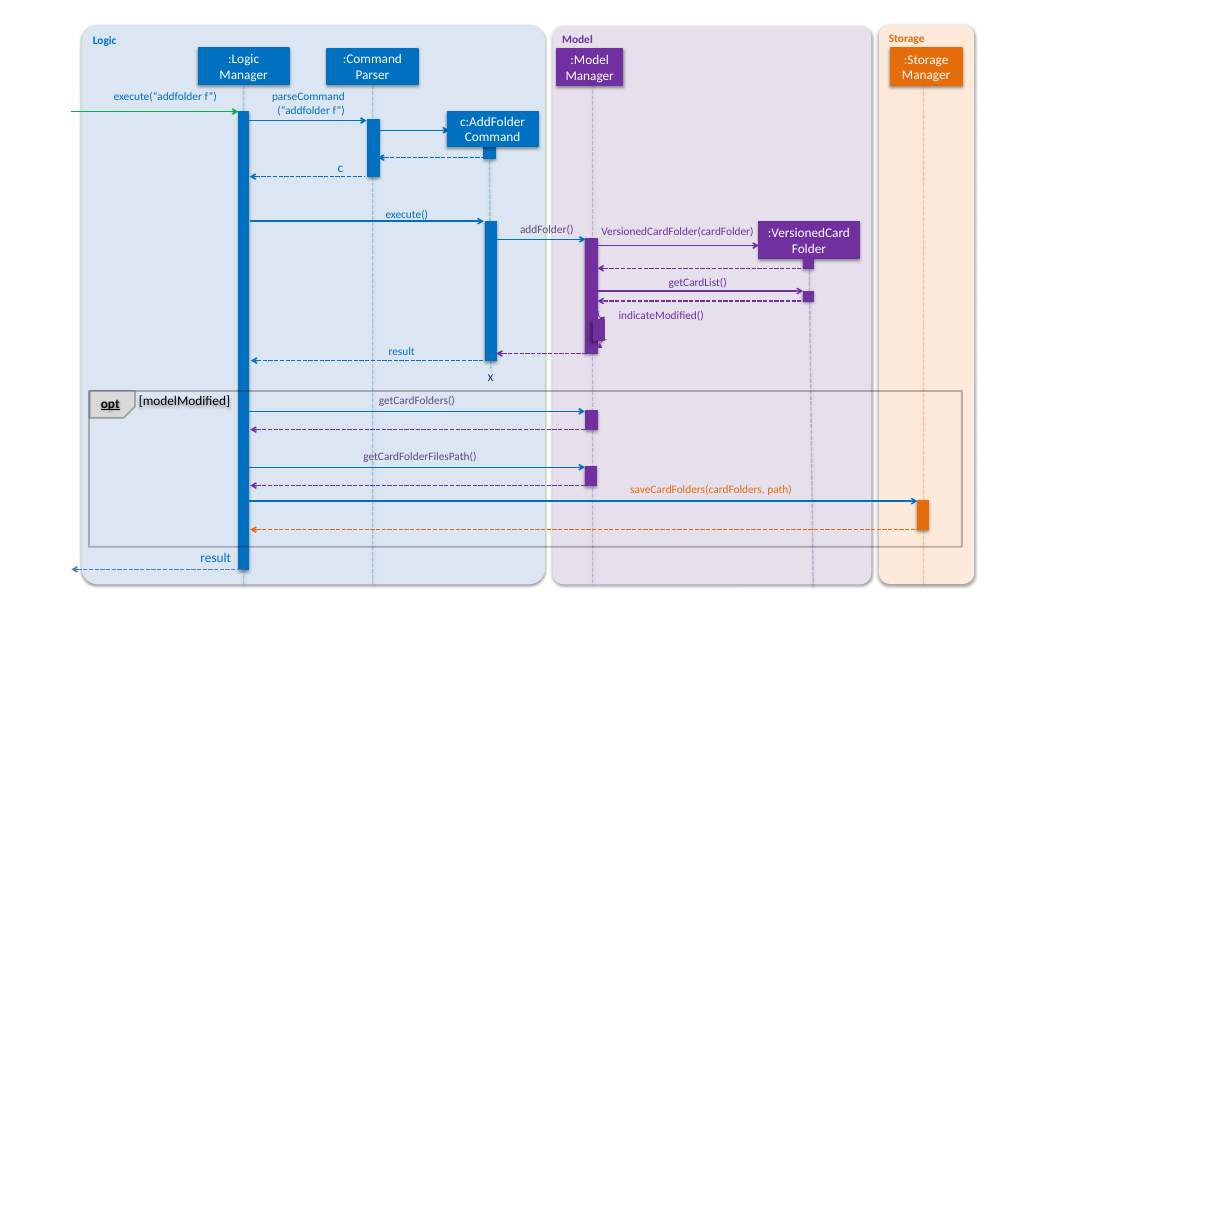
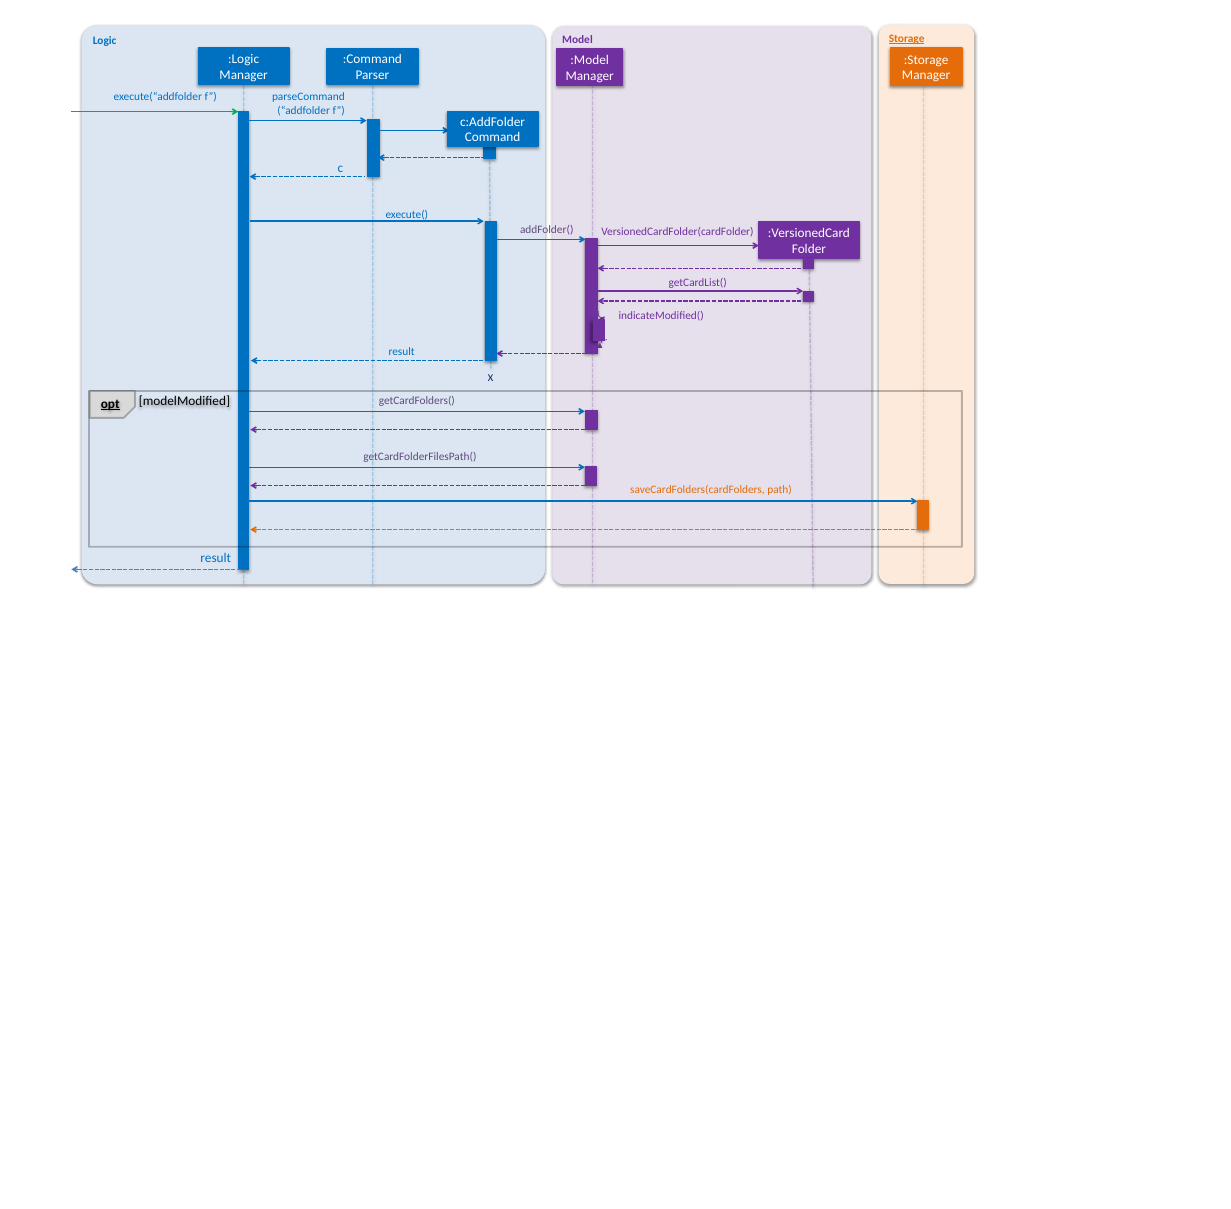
Storage underline: none -> present (907, 39)
